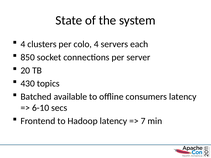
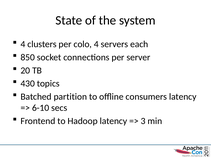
available: available -> partition (70, 97)
7: 7 -> 3 (143, 121)
